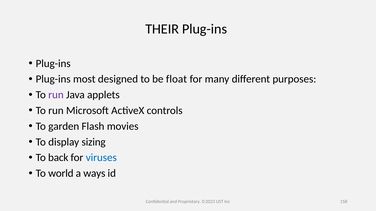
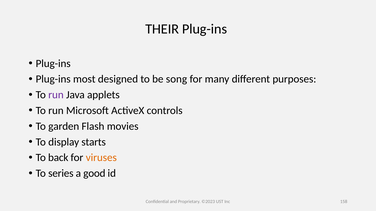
float: float -> song (177, 79)
sizing: sizing -> starts (94, 142)
viruses colour: blue -> orange (101, 158)
world: world -> series (61, 174)
ways: ways -> good (94, 174)
